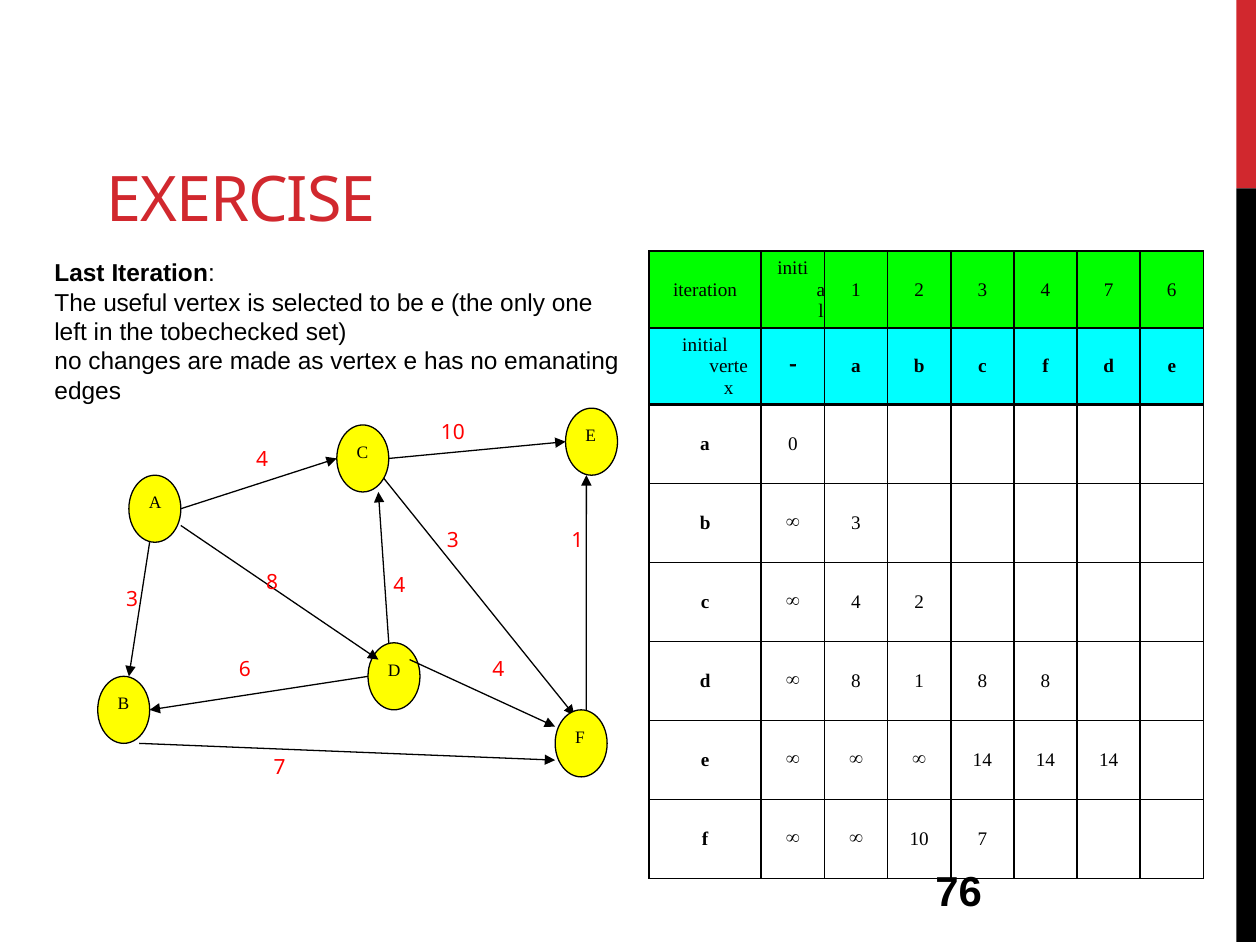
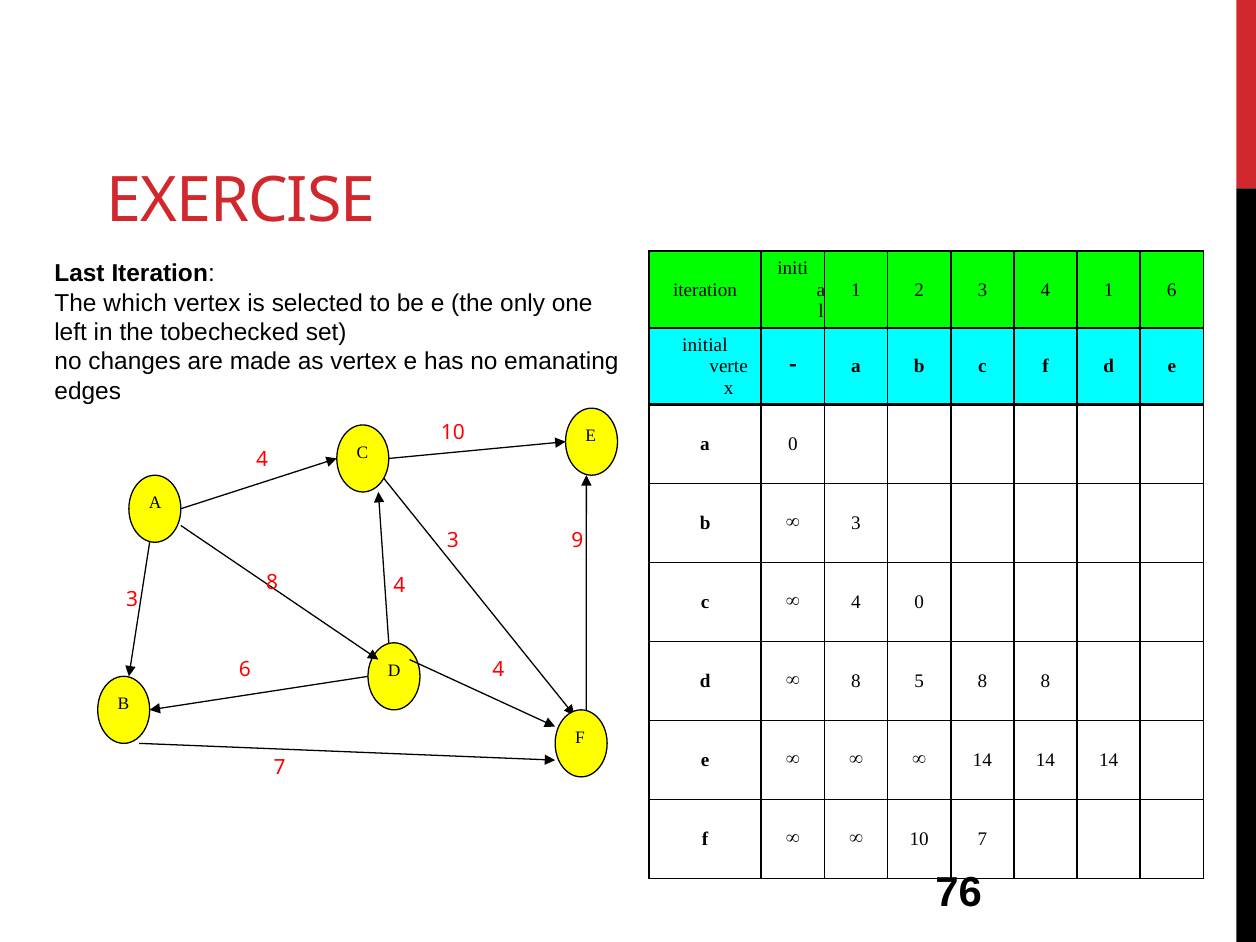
4 7: 7 -> 1 (1109, 290)
useful: useful -> which (135, 303)
3 1: 1 -> 9 (577, 540)
4 2: 2 -> 0 (919, 602)
8 1: 1 -> 5 (919, 681)
